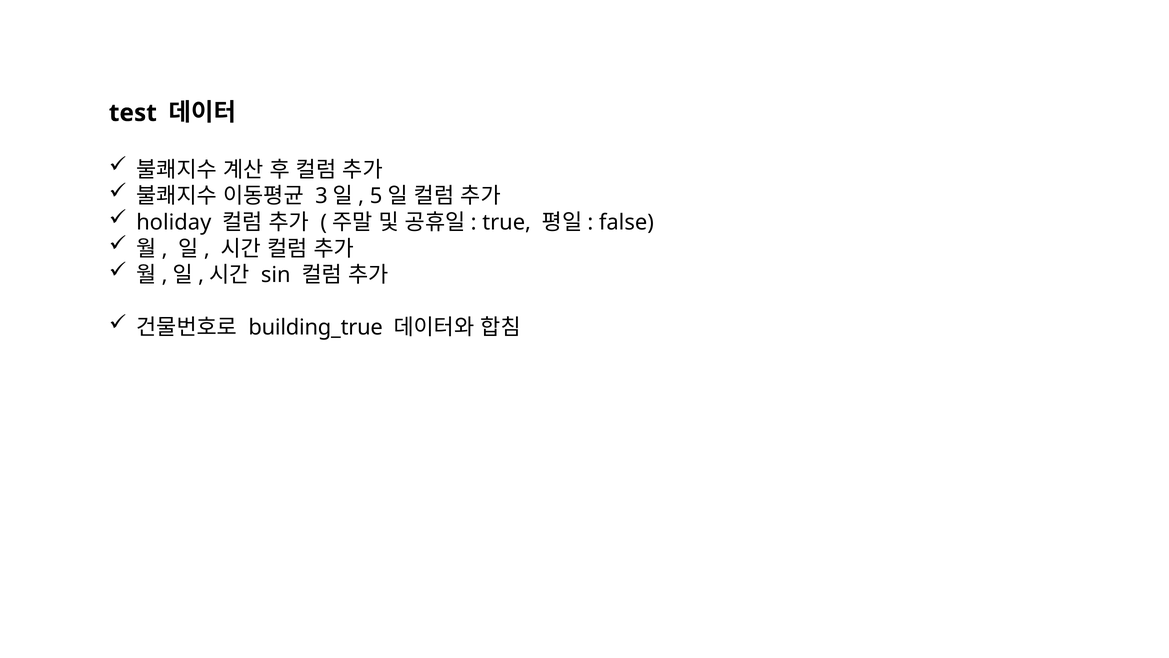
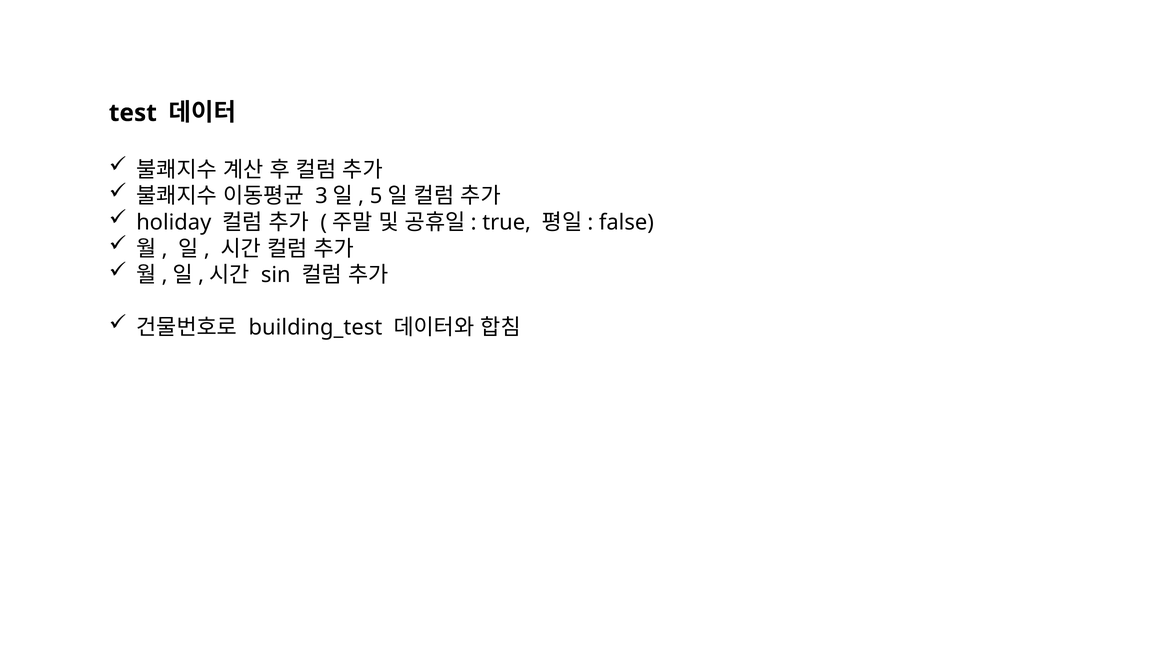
building_true: building_true -> building_test (315, 328)
